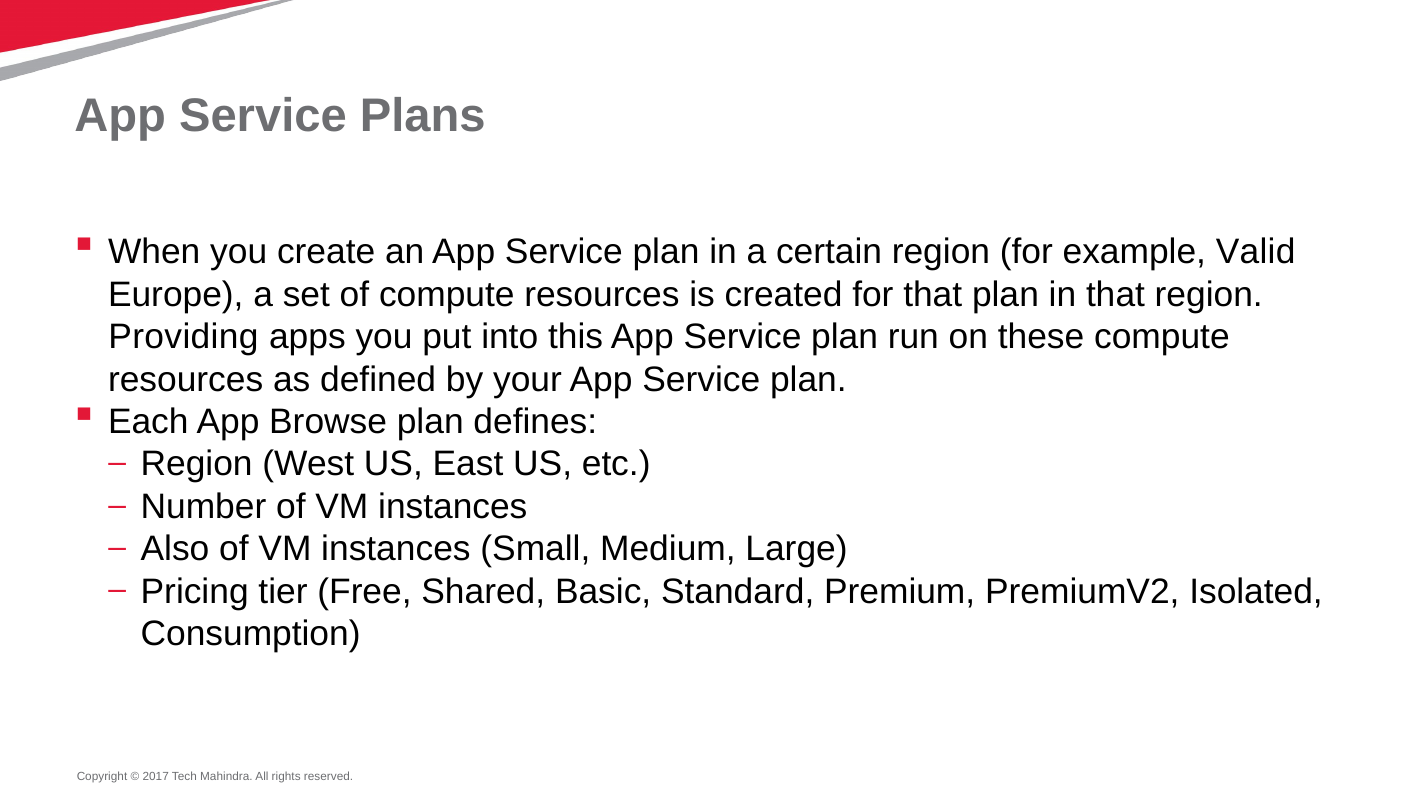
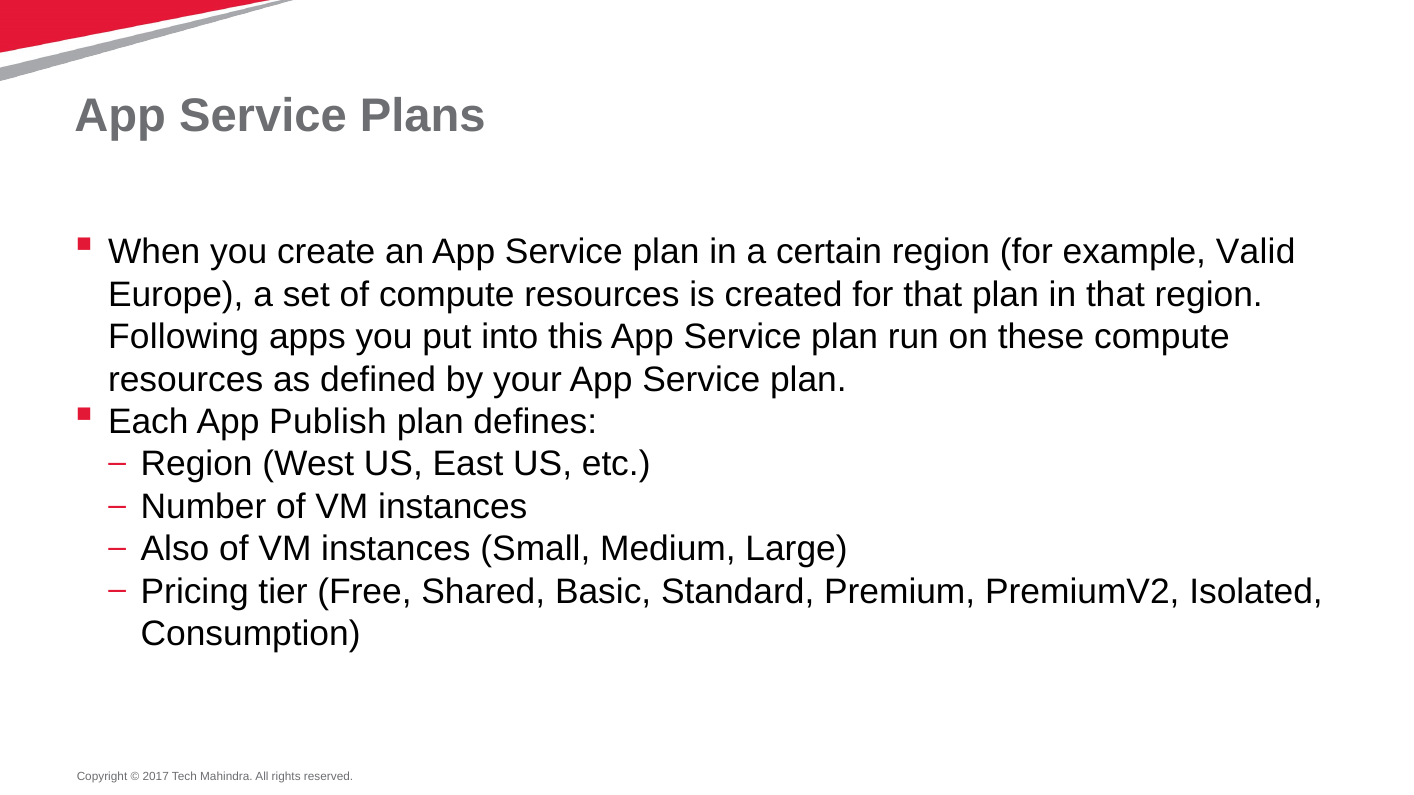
Providing: Providing -> Following (184, 337)
Browse: Browse -> Publish (328, 422)
